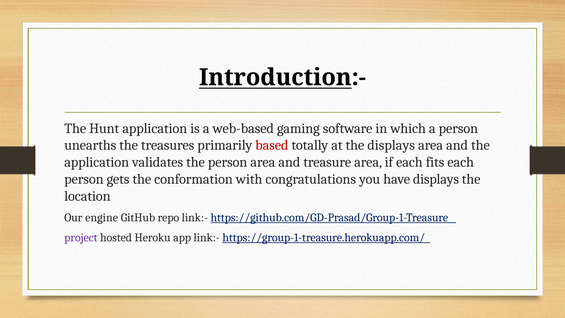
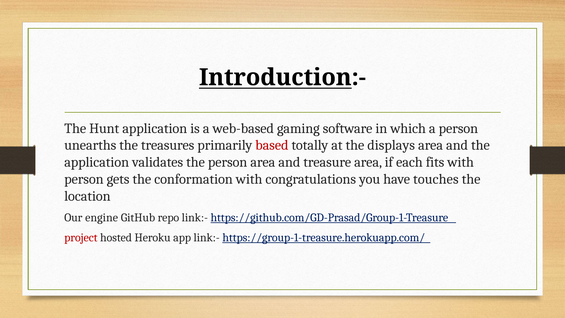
fits each: each -> with (461, 162)
have displays: displays -> touches (436, 179)
project colour: purple -> red (81, 237)
